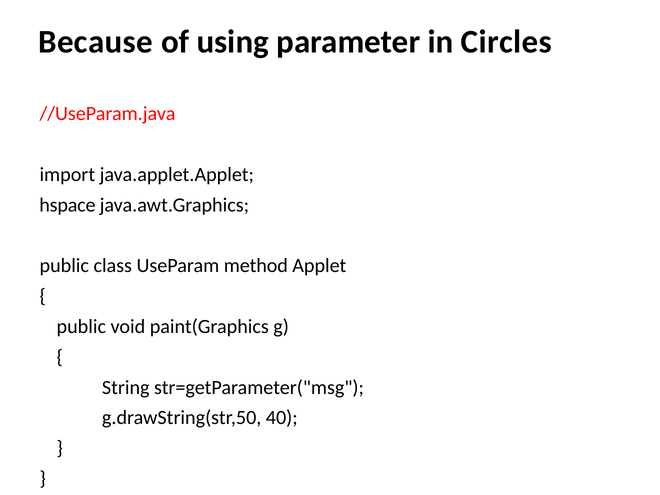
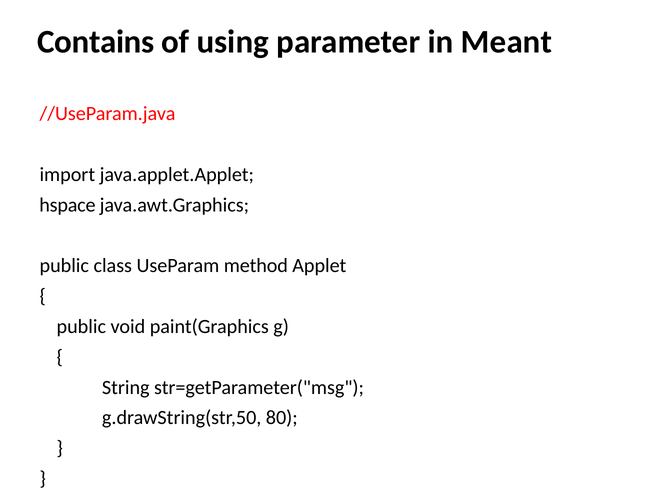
Because: Because -> Contains (96, 42)
Circles: Circles -> Meant (506, 42)
40: 40 -> 80 (282, 418)
